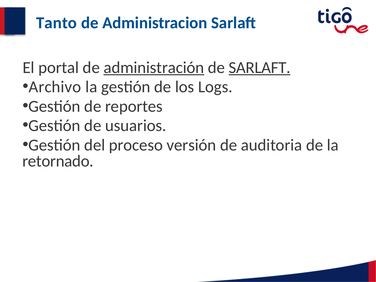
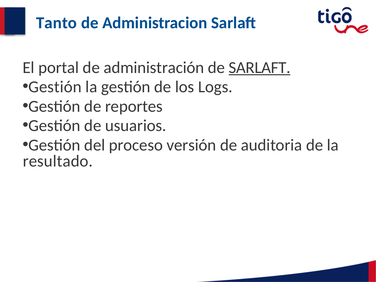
administración underline: present -> none (154, 67)
Archivo: Archivo -> Gestión (55, 87)
retornado: retornado -> resultado (58, 161)
